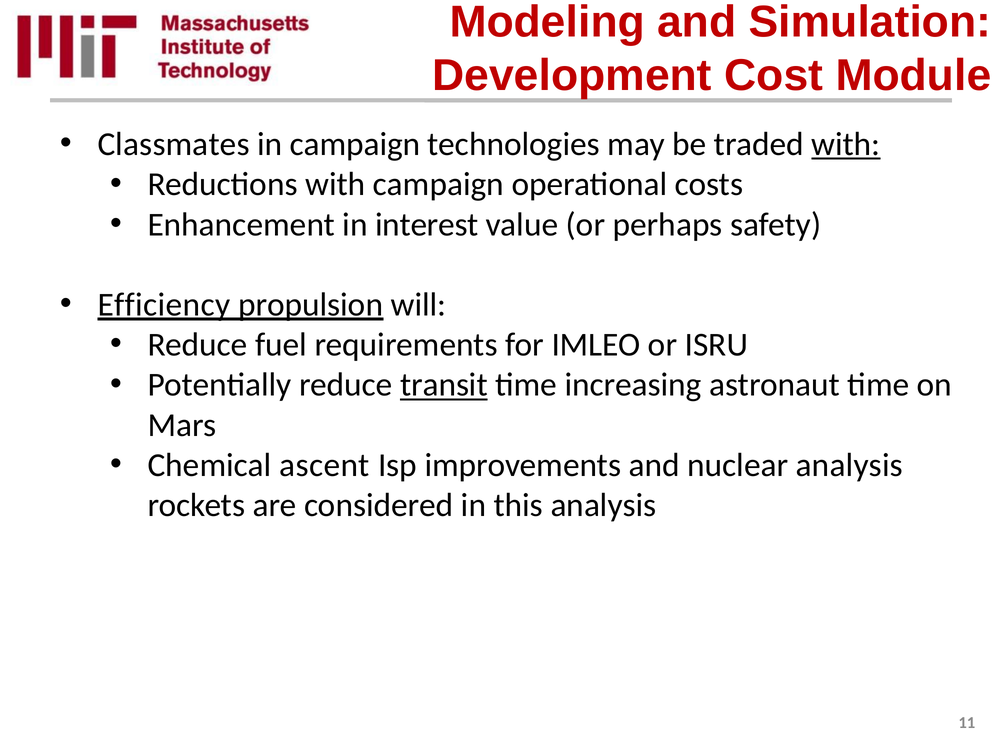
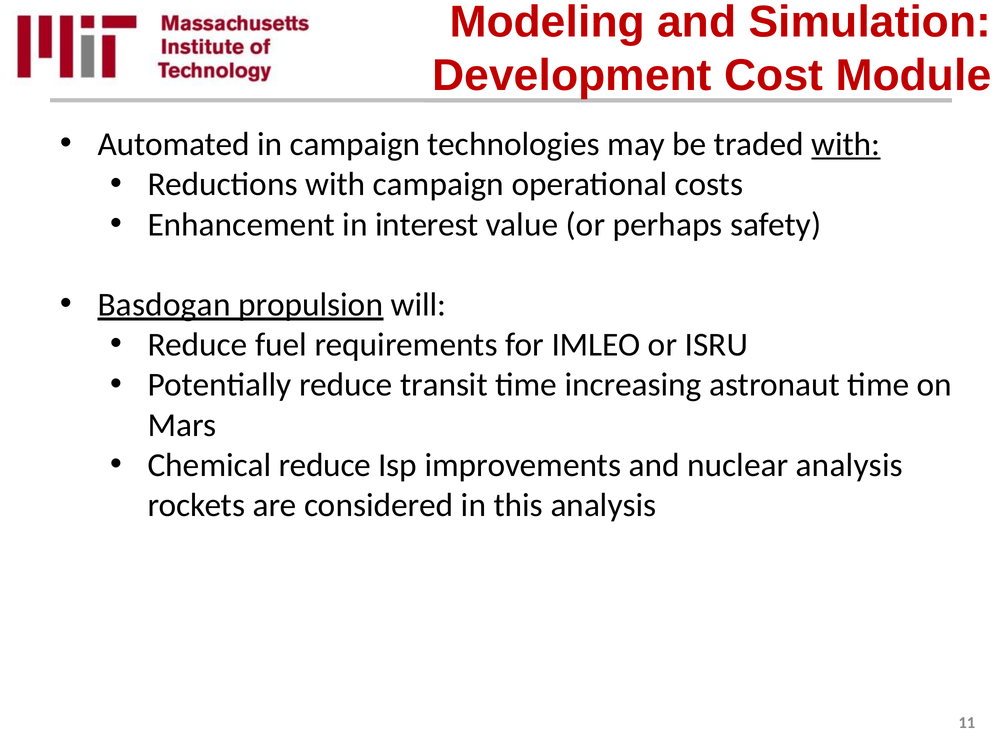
Classmates: Classmates -> Automated (174, 144)
Efficiency: Efficiency -> Basdogan (164, 304)
transit underline: present -> none (444, 385)
Chemical ascent: ascent -> reduce (325, 465)
